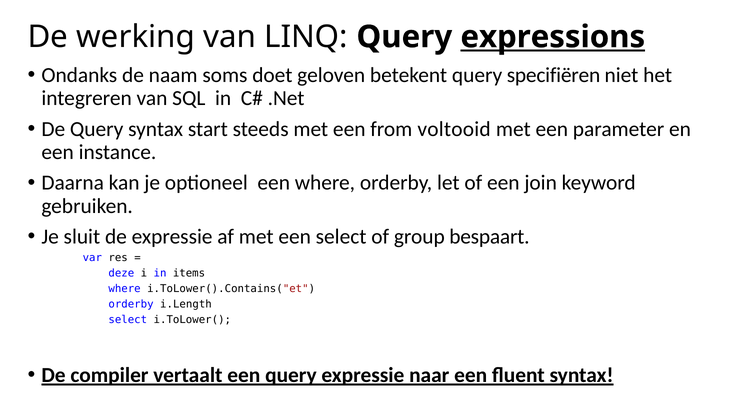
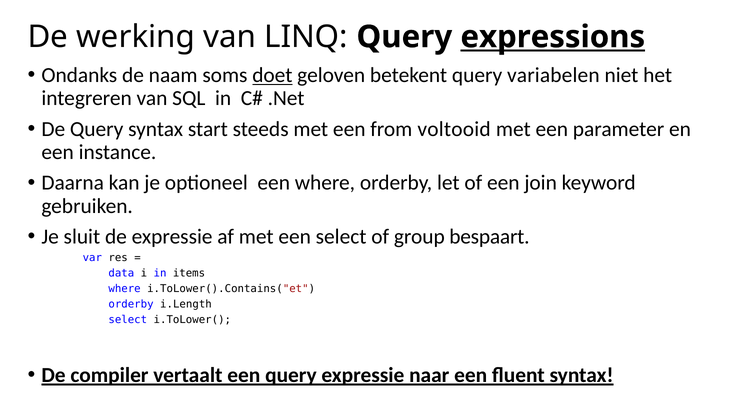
doet underline: none -> present (272, 75)
specifiëren: specifiëren -> variabelen (553, 75)
deze: deze -> data (121, 273)
